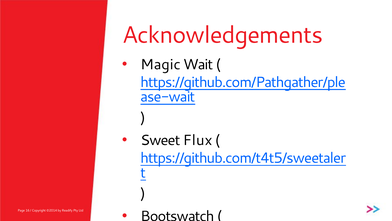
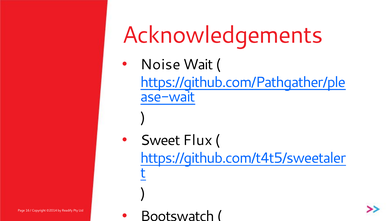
Magic: Magic -> Noise (160, 64)
